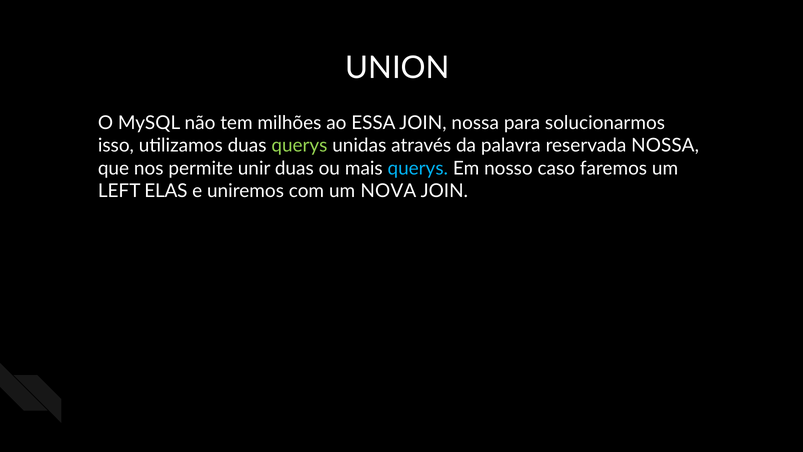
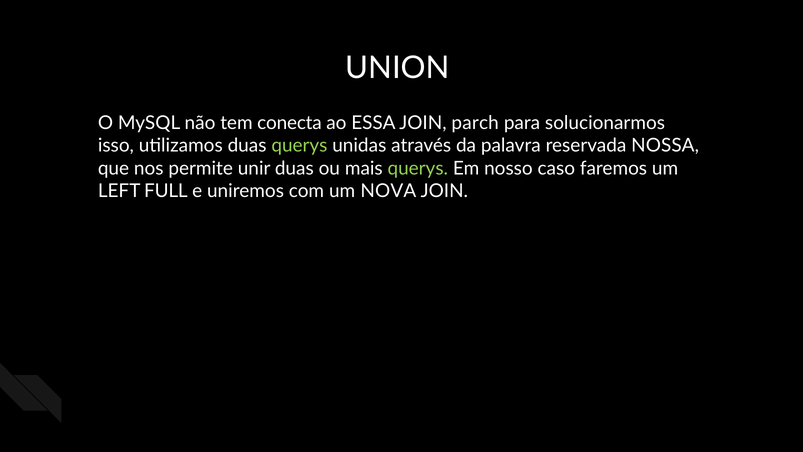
milhões: milhões -> conecta (289, 123)
JOIN nossa: nossa -> parch (475, 123)
querys colour: light blue -> light green (418, 168)
ELAS: ELAS -> FULL (166, 191)
